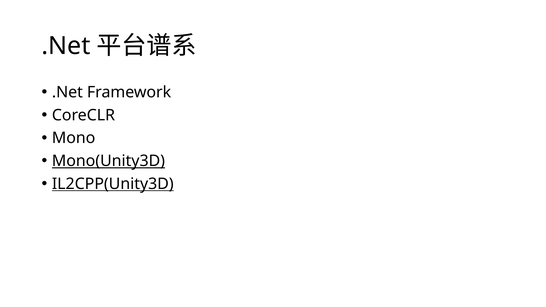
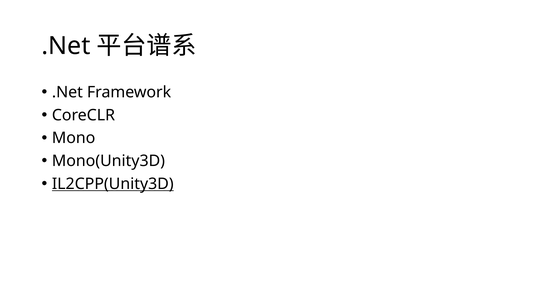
Mono(Unity3D underline: present -> none (108, 161)
